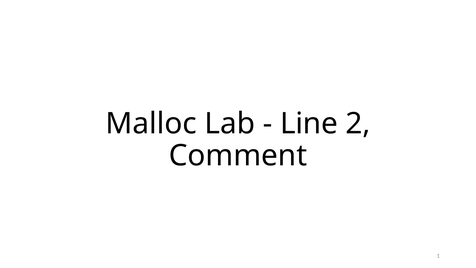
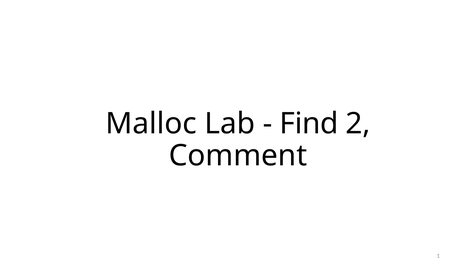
Line: Line -> Find (309, 124)
